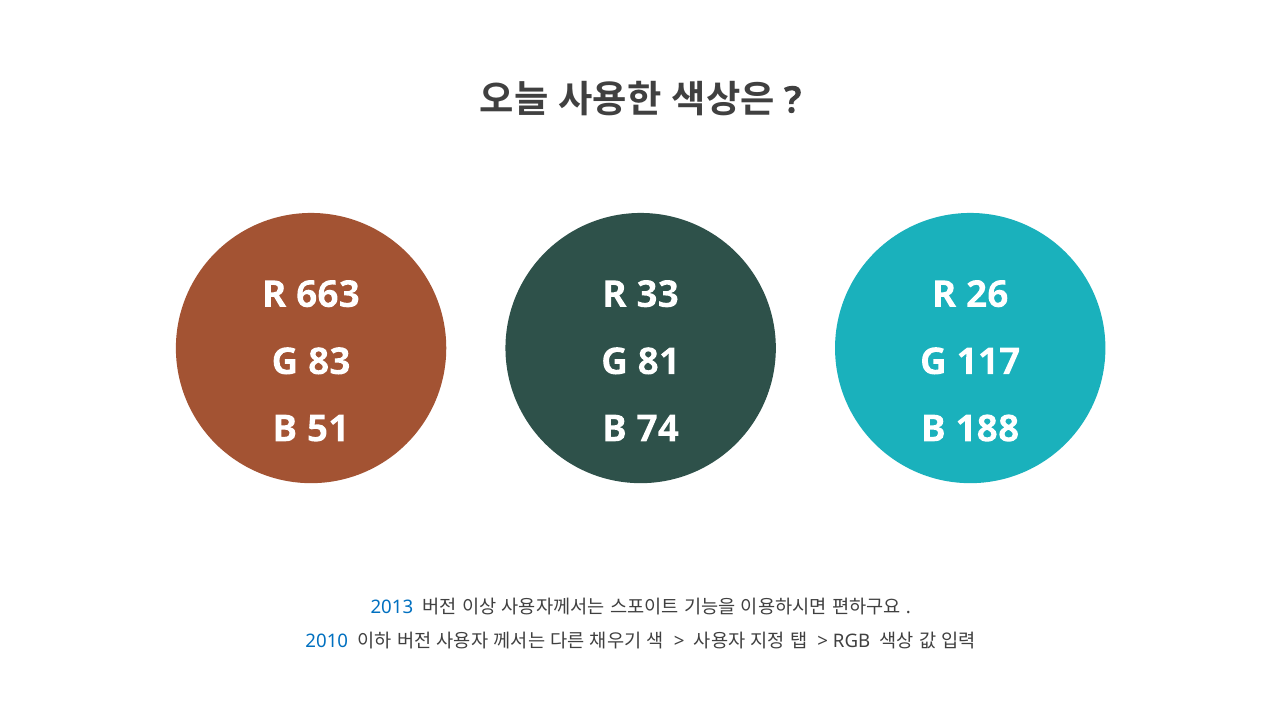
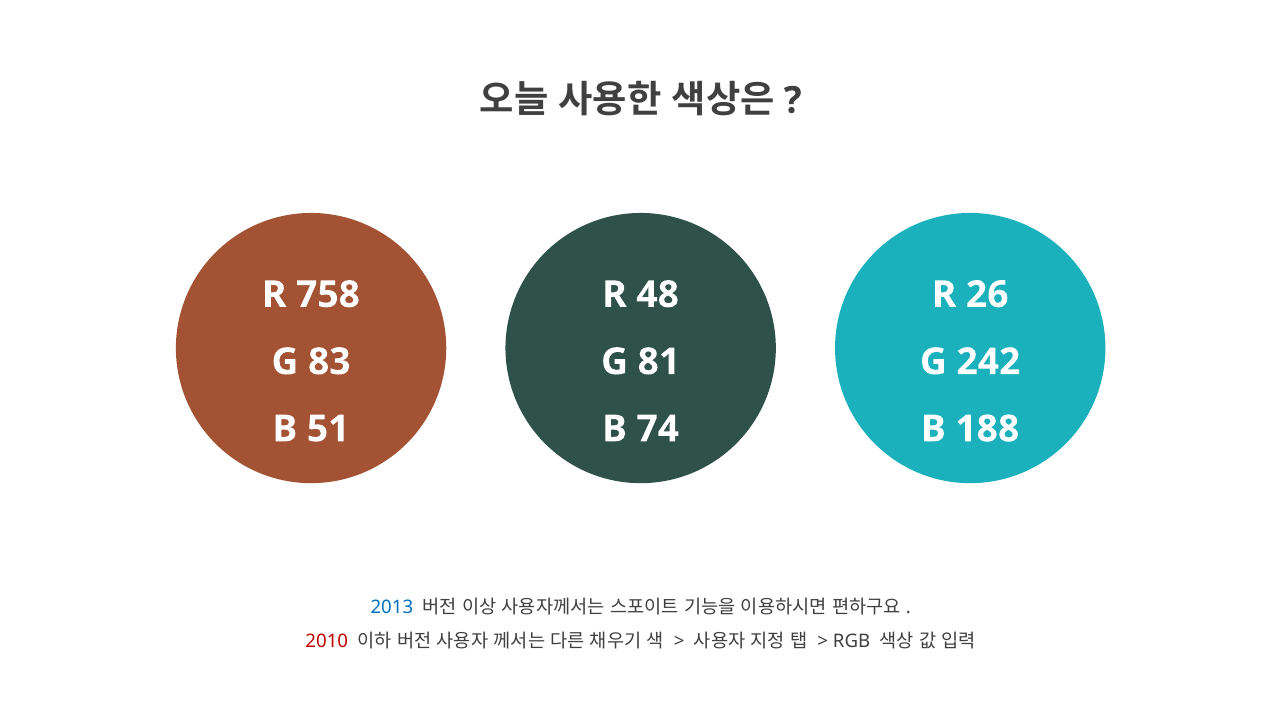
663: 663 -> 758 (328, 295)
33: 33 -> 48 (658, 295)
117: 117 -> 242 (988, 362)
2010 colour: blue -> red (327, 641)
